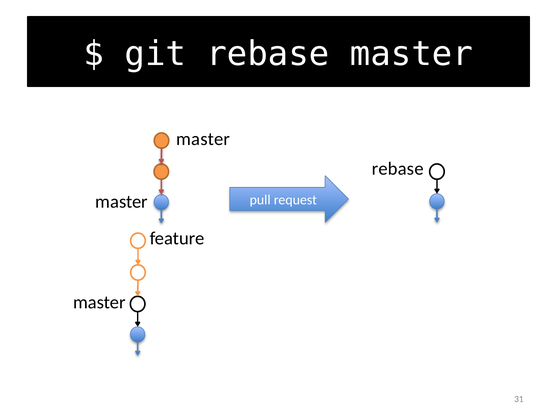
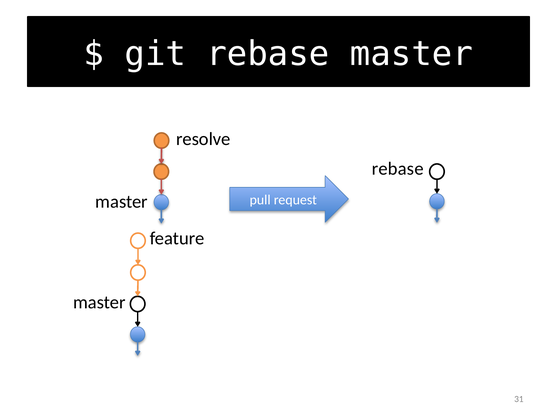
master: master -> resolve (203, 139)
